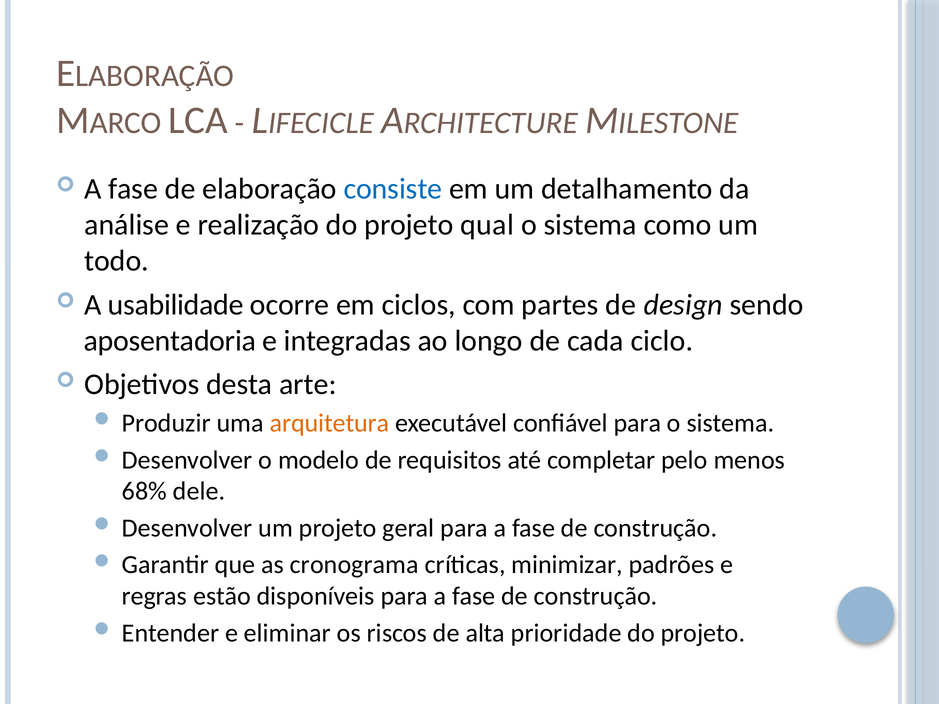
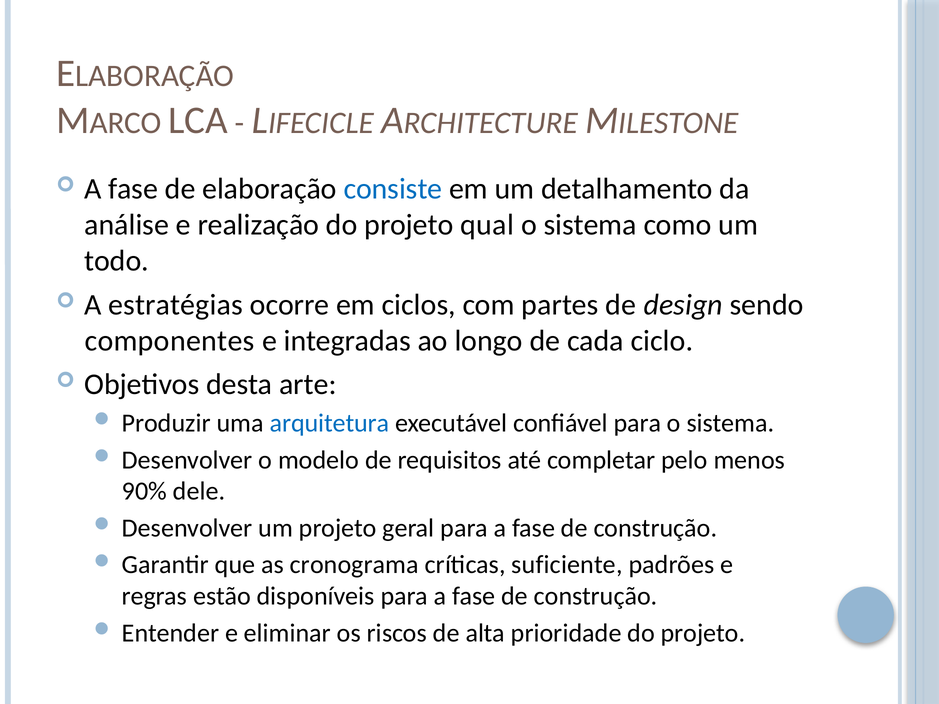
usabilidade: usabilidade -> estratégias (176, 305)
aposentadoria: aposentadoria -> componentes (170, 341)
arquitetura colour: orange -> blue (329, 423)
68%: 68% -> 90% (144, 491)
minimizar: minimizar -> suficiente (567, 565)
